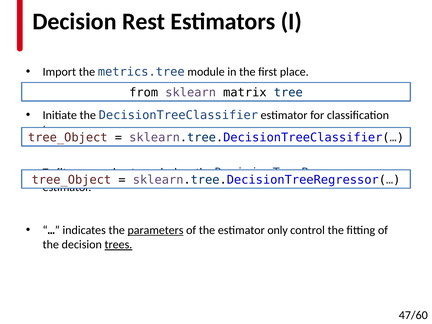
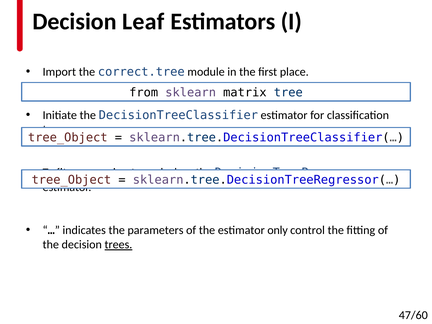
Rest: Rest -> Leaf (143, 21)
metrics.tree: metrics.tree -> correct.tree (141, 72)
parameters underline: present -> none (156, 230)
